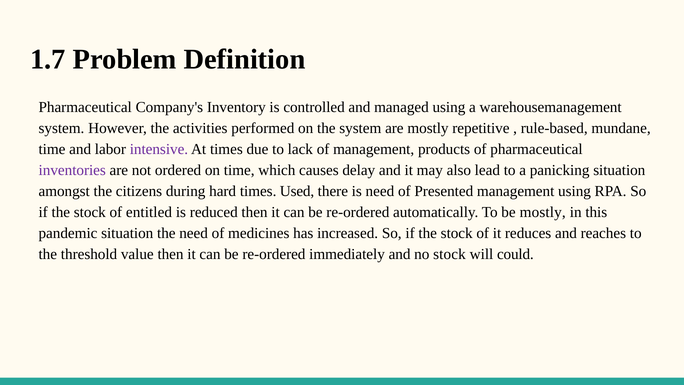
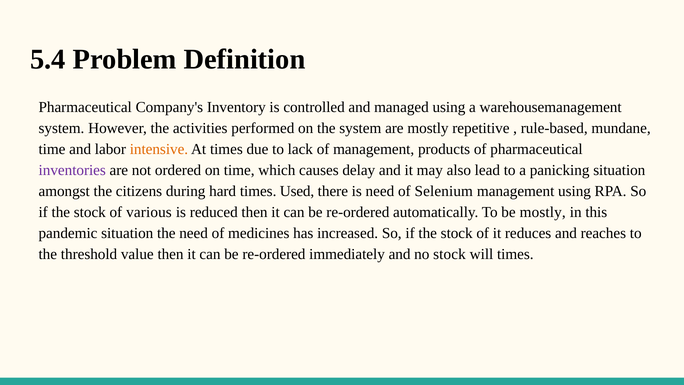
1.7: 1.7 -> 5.4 (48, 59)
intensive colour: purple -> orange (159, 149)
Presented: Presented -> Selenium (444, 191)
entitled: entitled -> various (149, 212)
will could: could -> times (515, 254)
